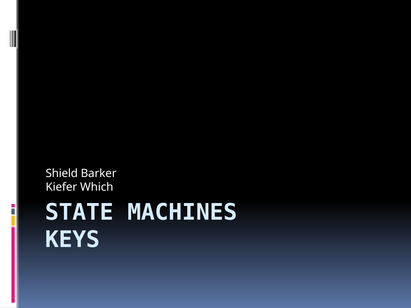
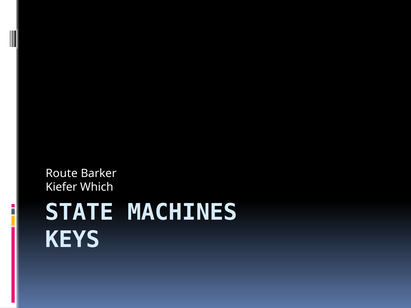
Shield: Shield -> Route (62, 173)
